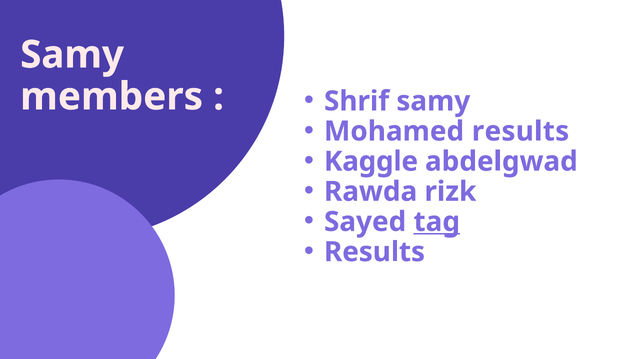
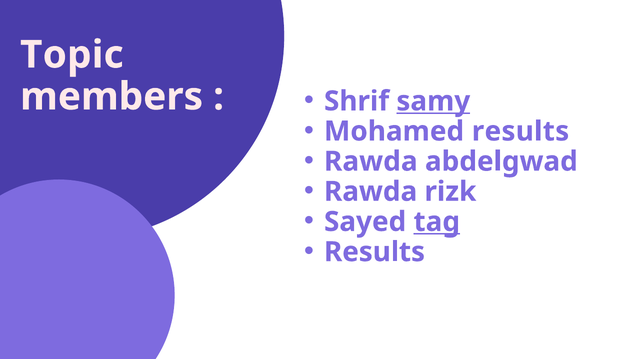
Samy: Samy -> Topic (72, 55)
samy underline: none -> present (433, 101)
Kaggle: Kaggle -> Rawda (371, 161)
